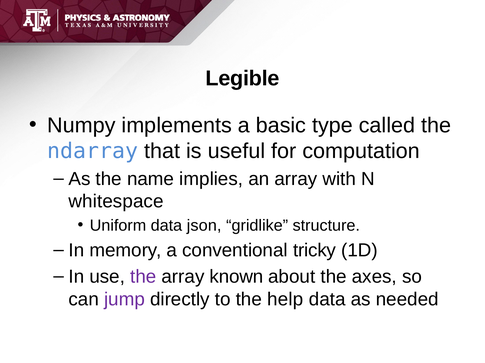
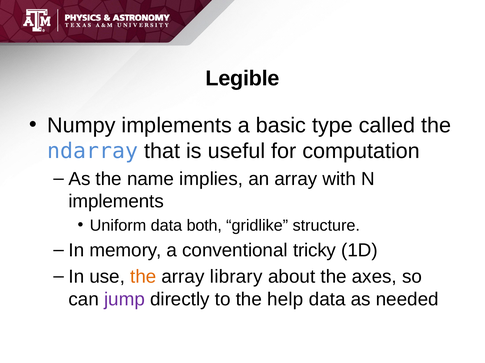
whitespace: whitespace -> implements (116, 202)
json: json -> both (204, 226)
the colour: purple -> orange (143, 277)
known: known -> library (236, 277)
